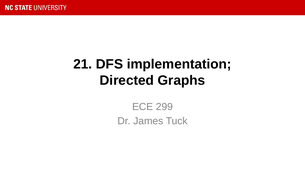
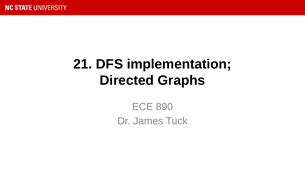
299: 299 -> 890 (164, 107)
